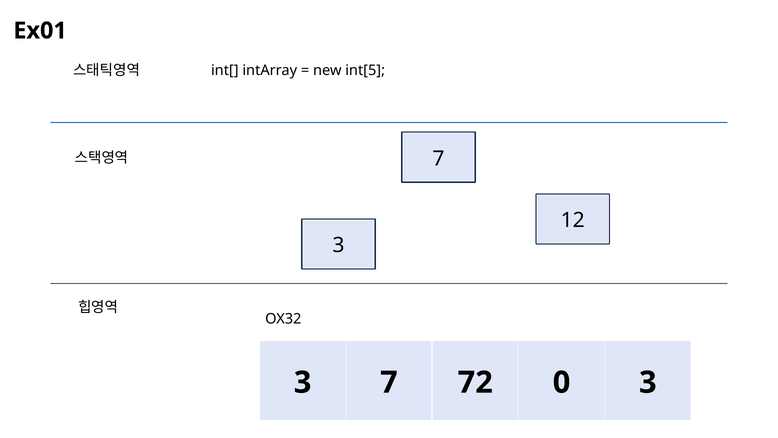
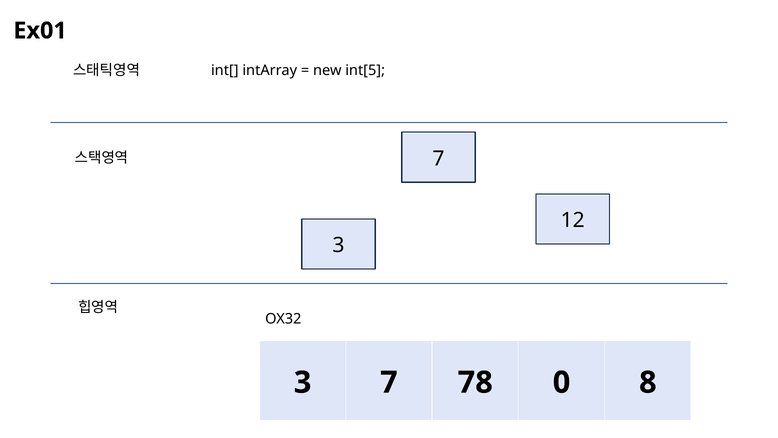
72: 72 -> 78 (475, 382)
0 3: 3 -> 8 (648, 382)
